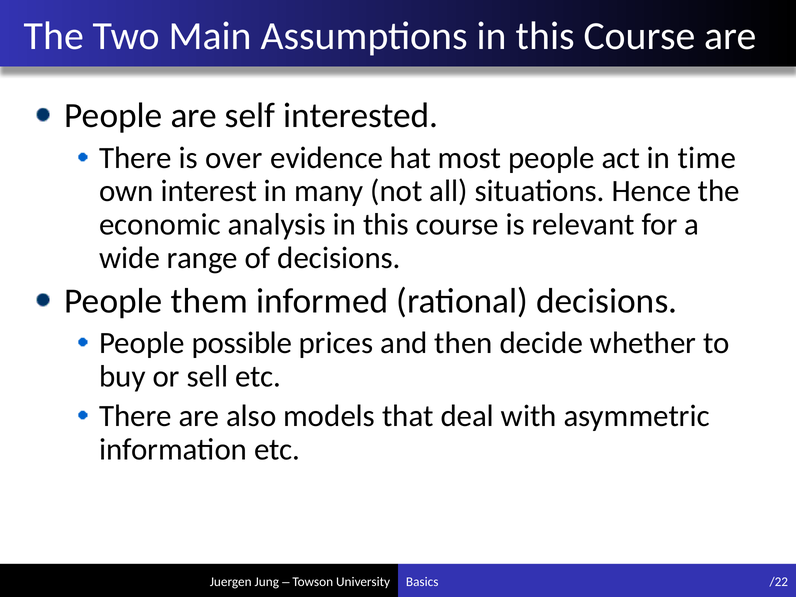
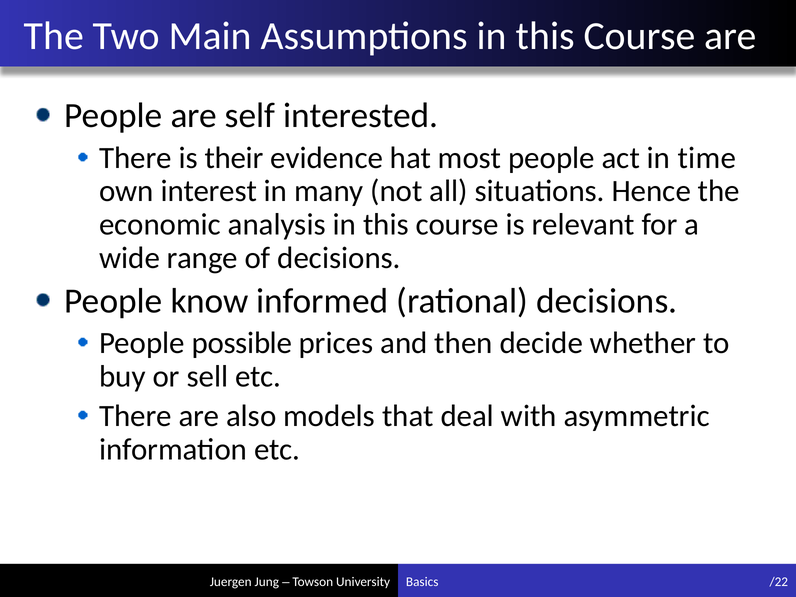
over: over -> their (234, 158)
them: them -> know (209, 301)
